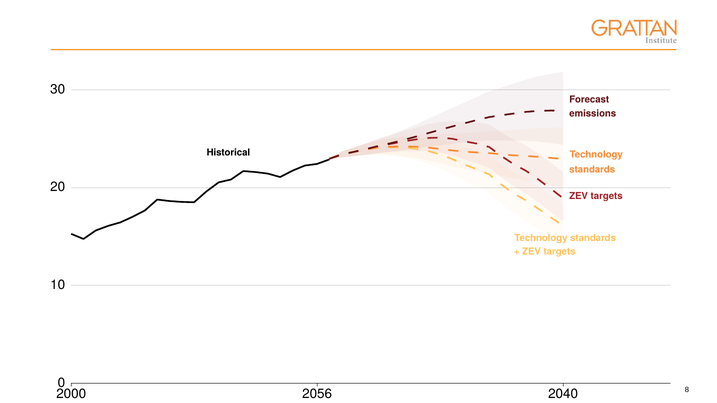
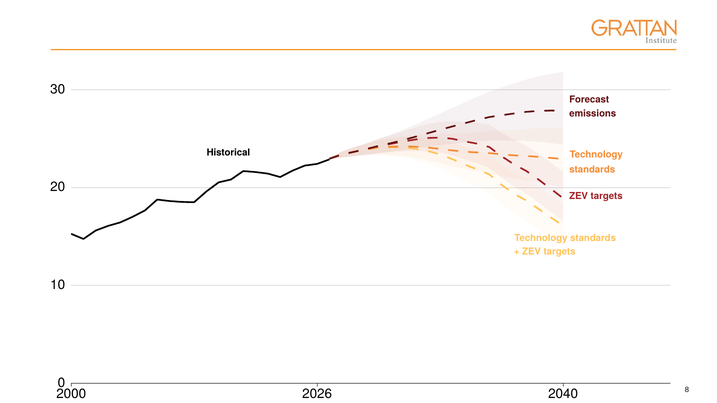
2056: 2056 -> 2026 (317, 394)
